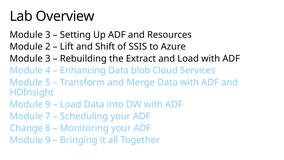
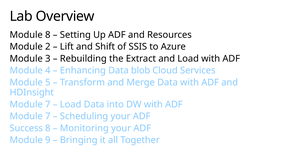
3: 3 -> 8 (48, 35)
9: 9 -> 7 (48, 104)
Change: Change -> Success (26, 128)
